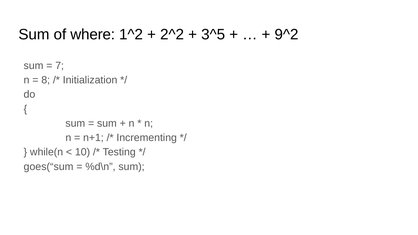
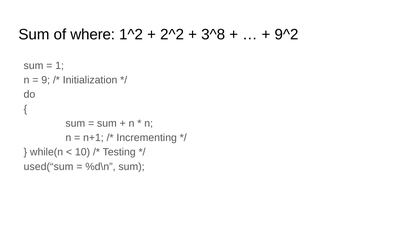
3^5: 3^5 -> 3^8 (213, 35)
7: 7 -> 1 (60, 66)
8: 8 -> 9 (46, 80)
goes(“sum: goes(“sum -> used(“sum (49, 167)
